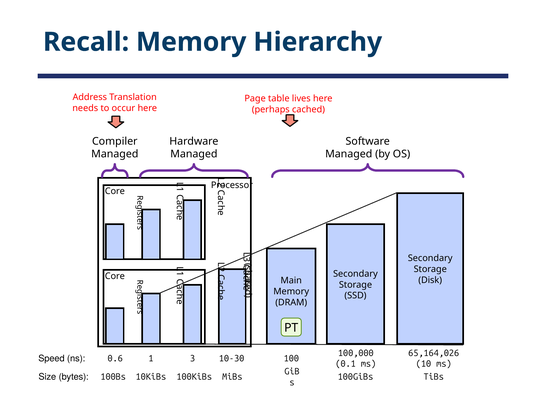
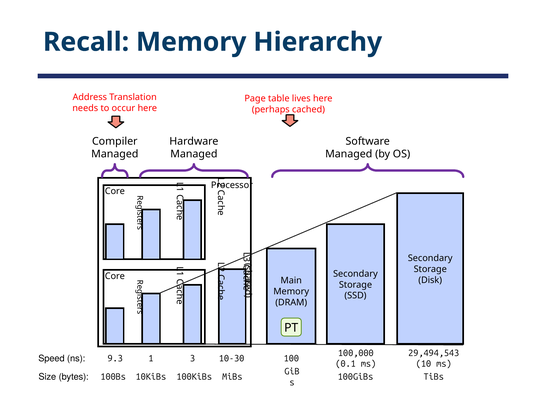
65,164,026: 65,164,026 -> 29,494,543 (434, 353)
0.6: 0.6 -> 9.3 (115, 358)
